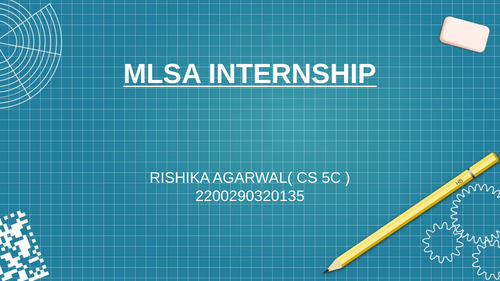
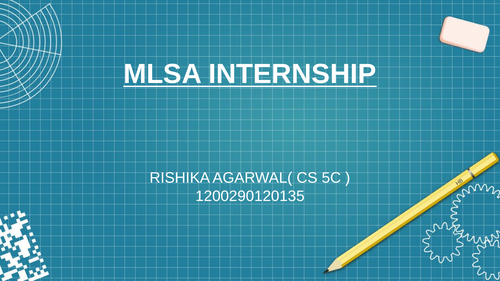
2200290320135: 2200290320135 -> 1200290120135 (250, 196)
